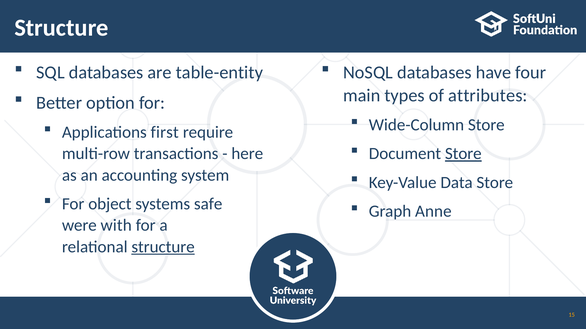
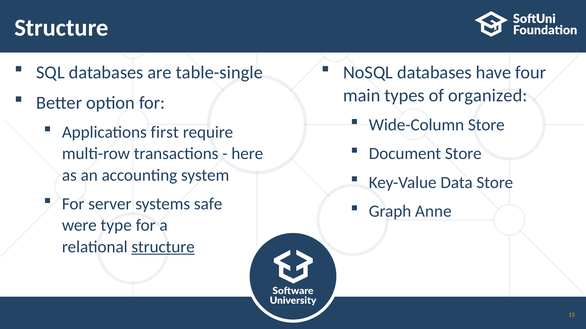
table-entity: table-entity -> table-single (219, 73)
attributes: attributes -> organized (488, 96)
Store underline: present -> none (463, 154)
object: object -> server (110, 204)
with: with -> type (116, 226)
